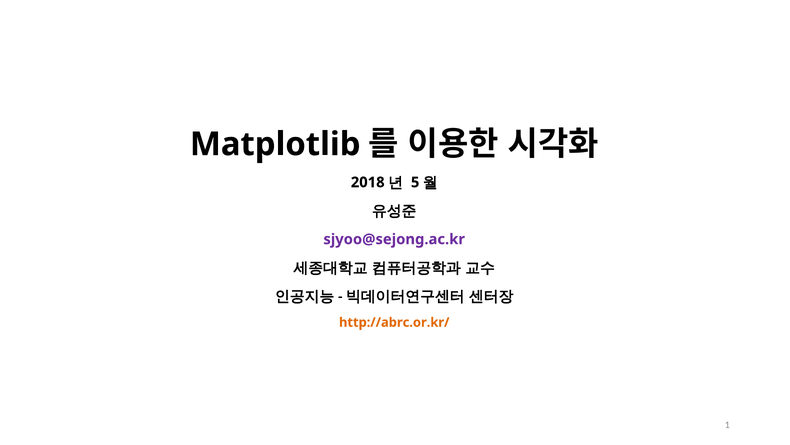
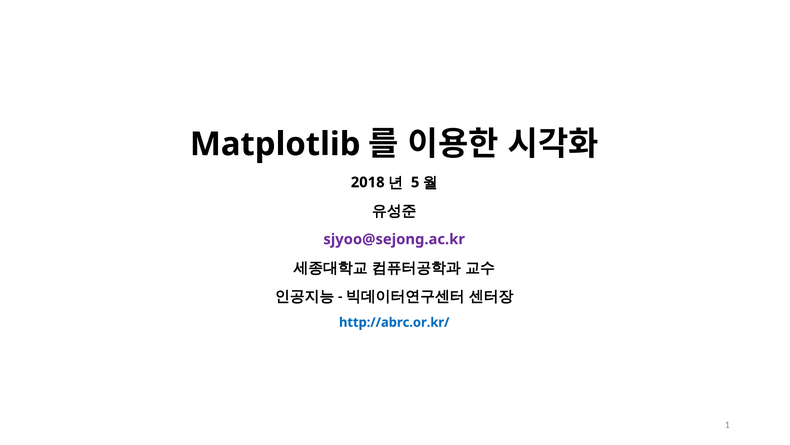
http://abrc.or.kr/ colour: orange -> blue (394, 322)
